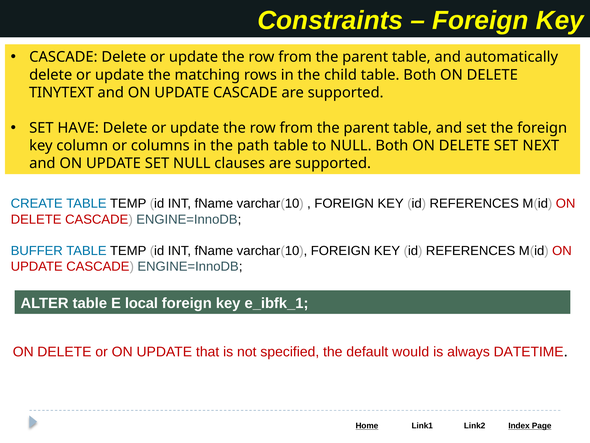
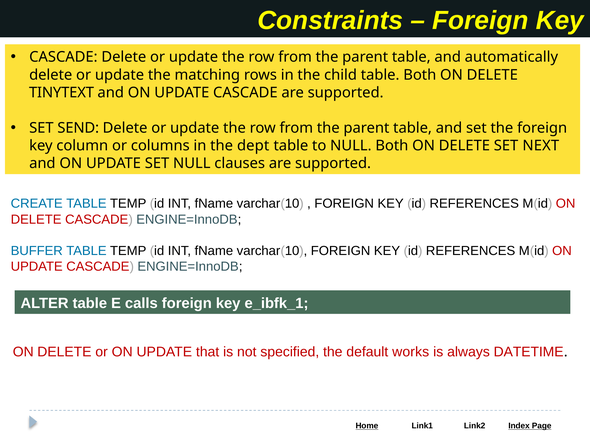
HAVE: HAVE -> SEND (78, 128)
path: path -> dept (253, 146)
local: local -> calls (141, 303)
would: would -> works (411, 351)
